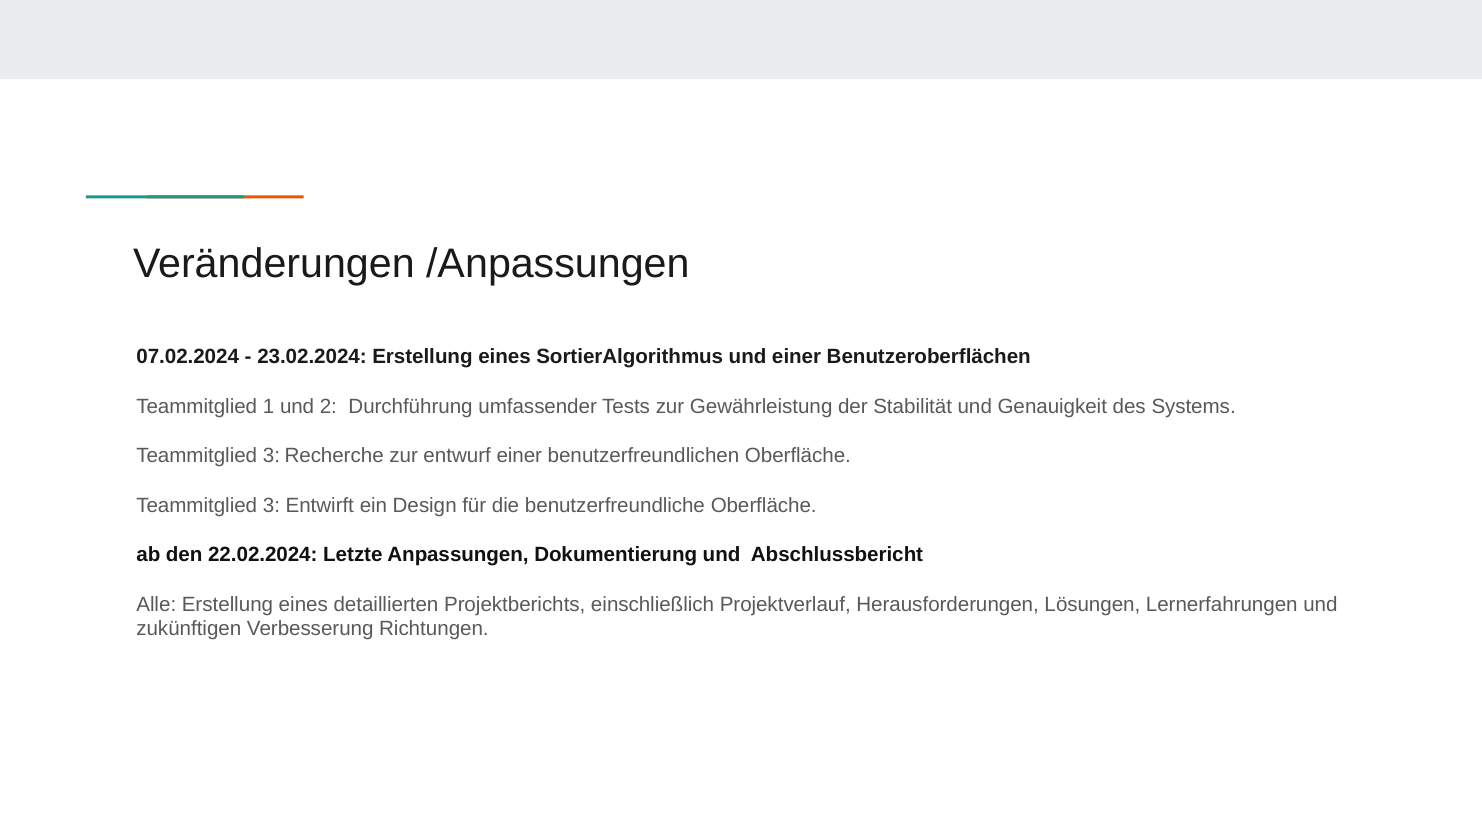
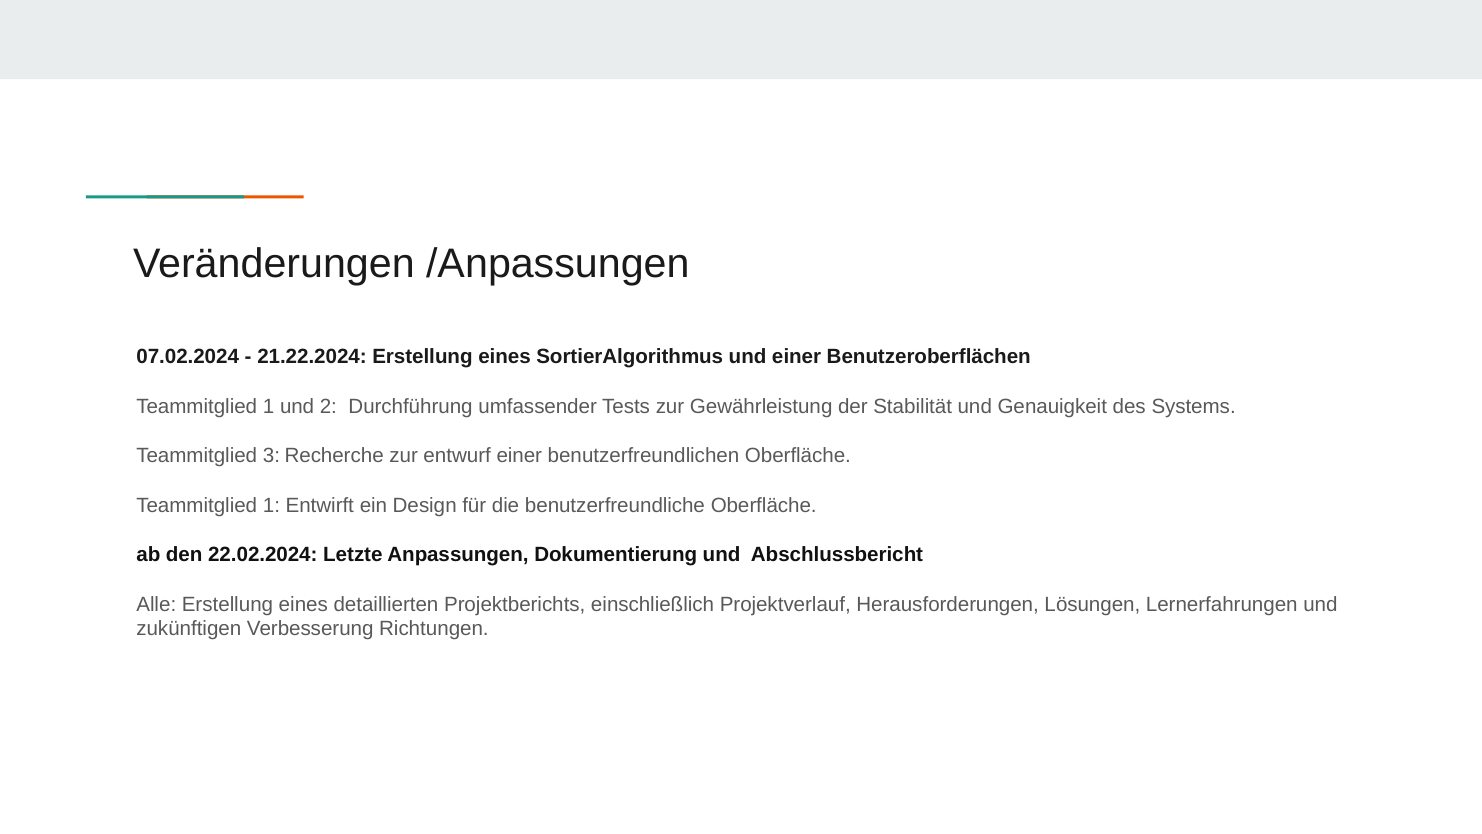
23.02.2024: 23.02.2024 -> 21.22.2024 (312, 357)
3: 3 -> 1 (271, 505)
